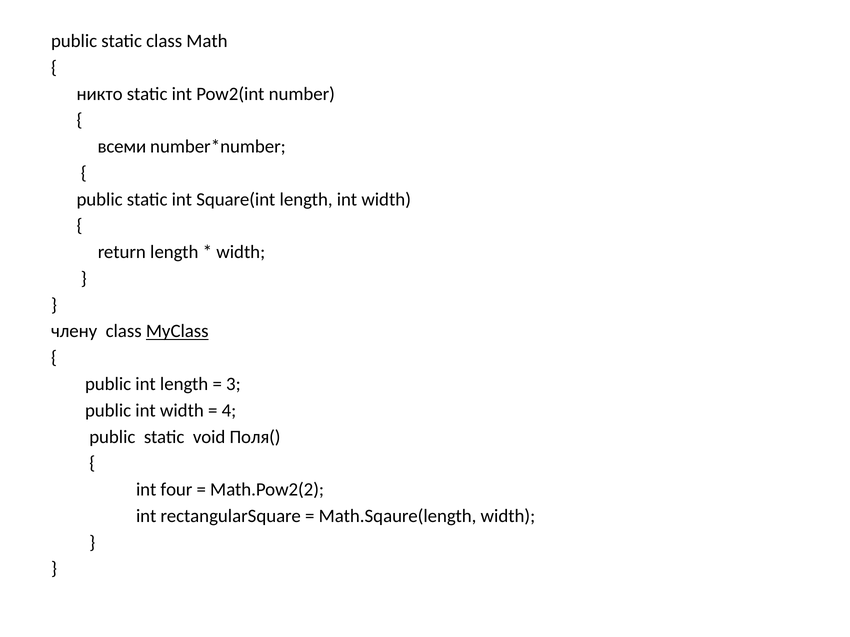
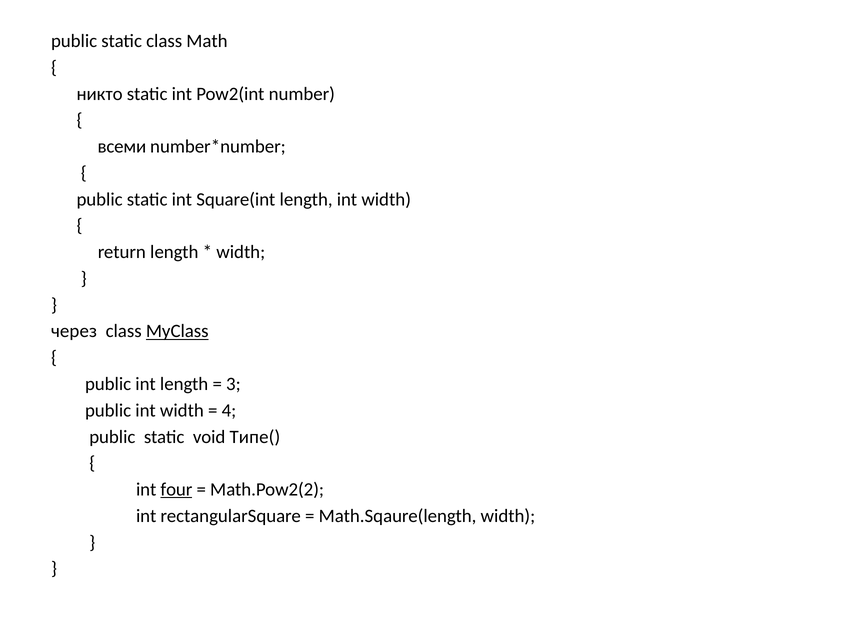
члену: члену -> через (74, 332)
Поля(: Поля( -> Типе( (255, 437)
four underline: none -> present (176, 490)
